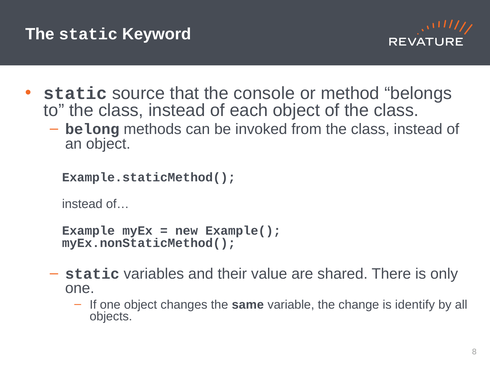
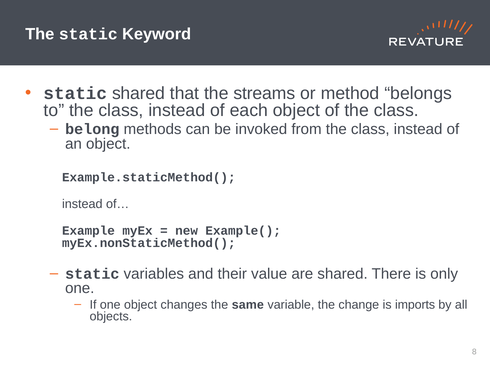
static source: source -> shared (139, 93)
console: console -> streams (264, 93)
identify: identify -> imports (415, 304)
